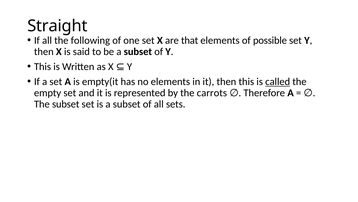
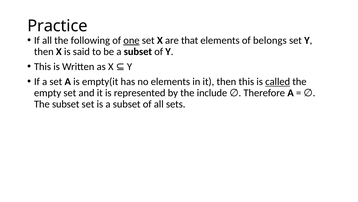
Straight: Straight -> Practice (57, 26)
one underline: none -> present (131, 40)
possible: possible -> belongs (270, 40)
carrots: carrots -> include (212, 93)
